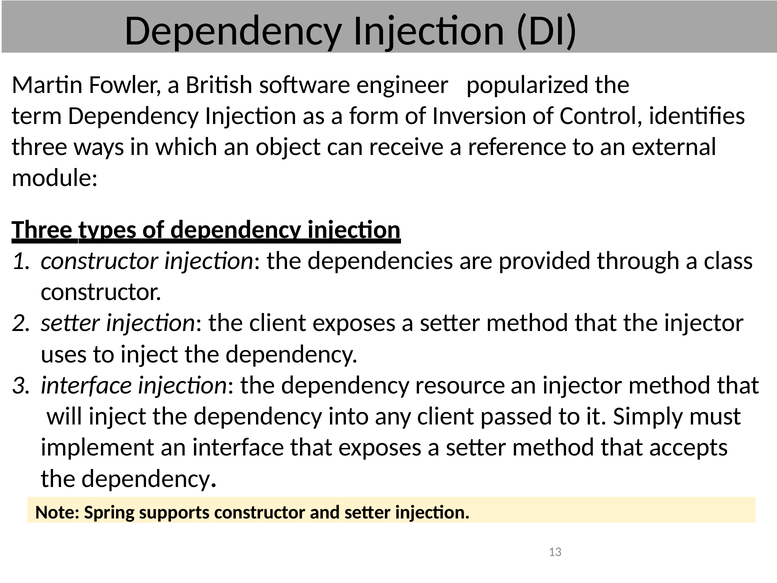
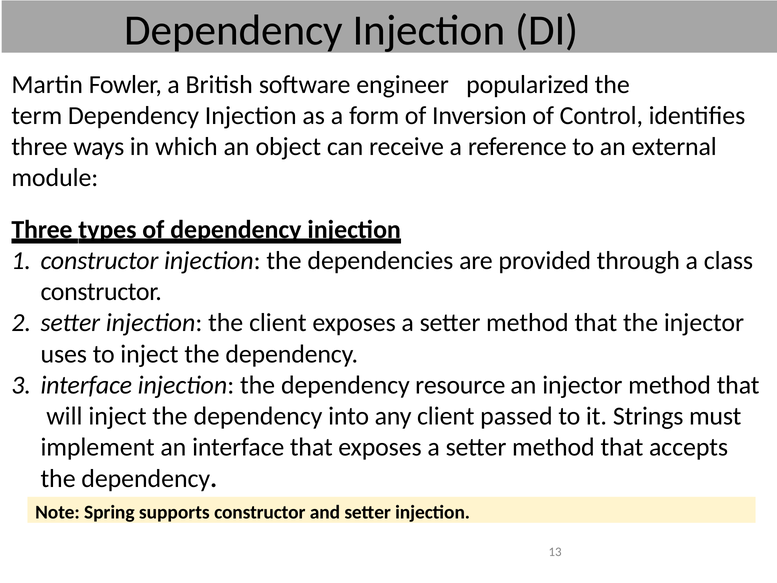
Simply: Simply -> Strings (648, 416)
